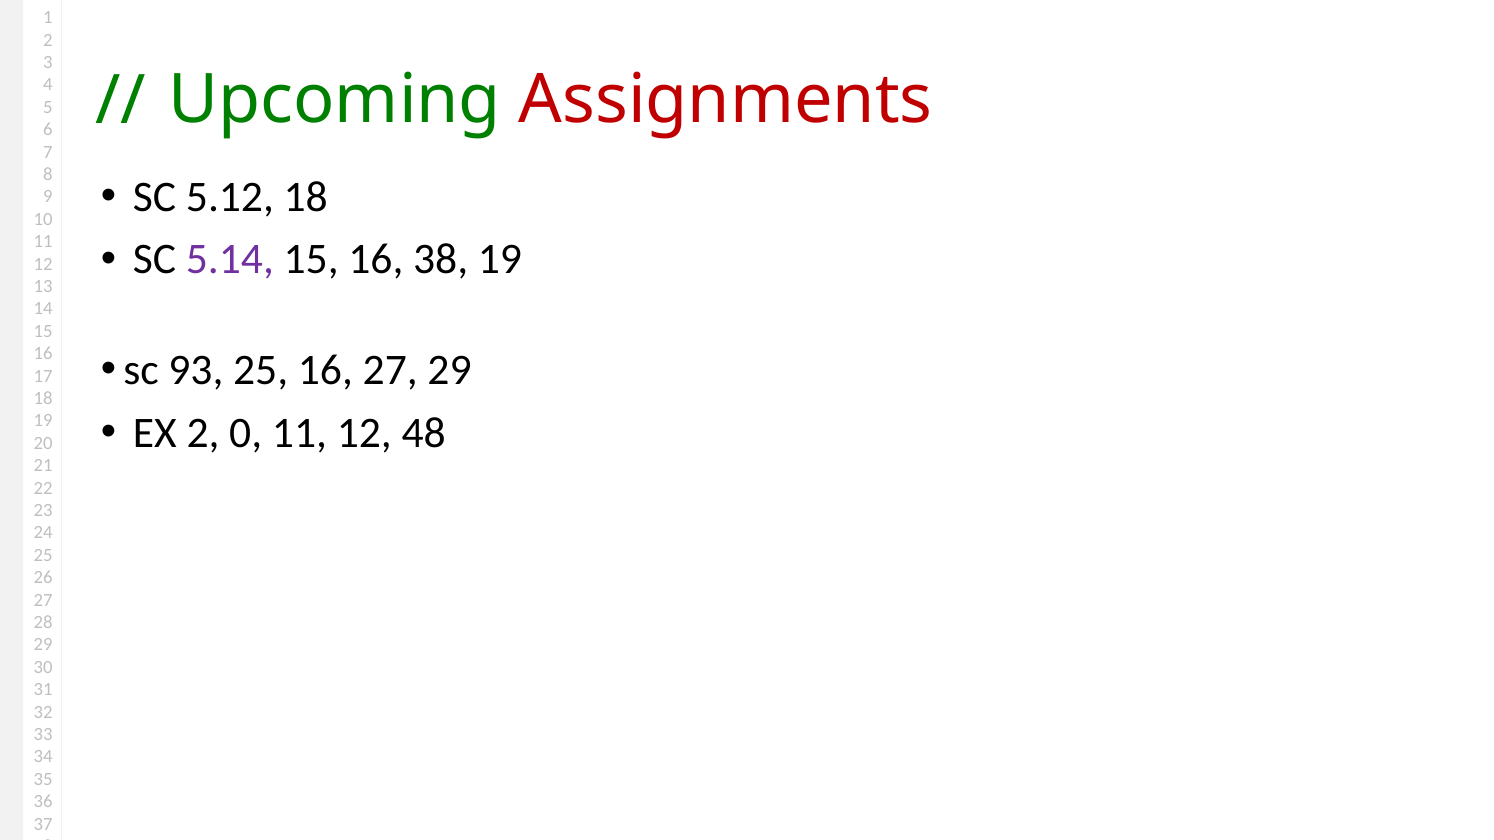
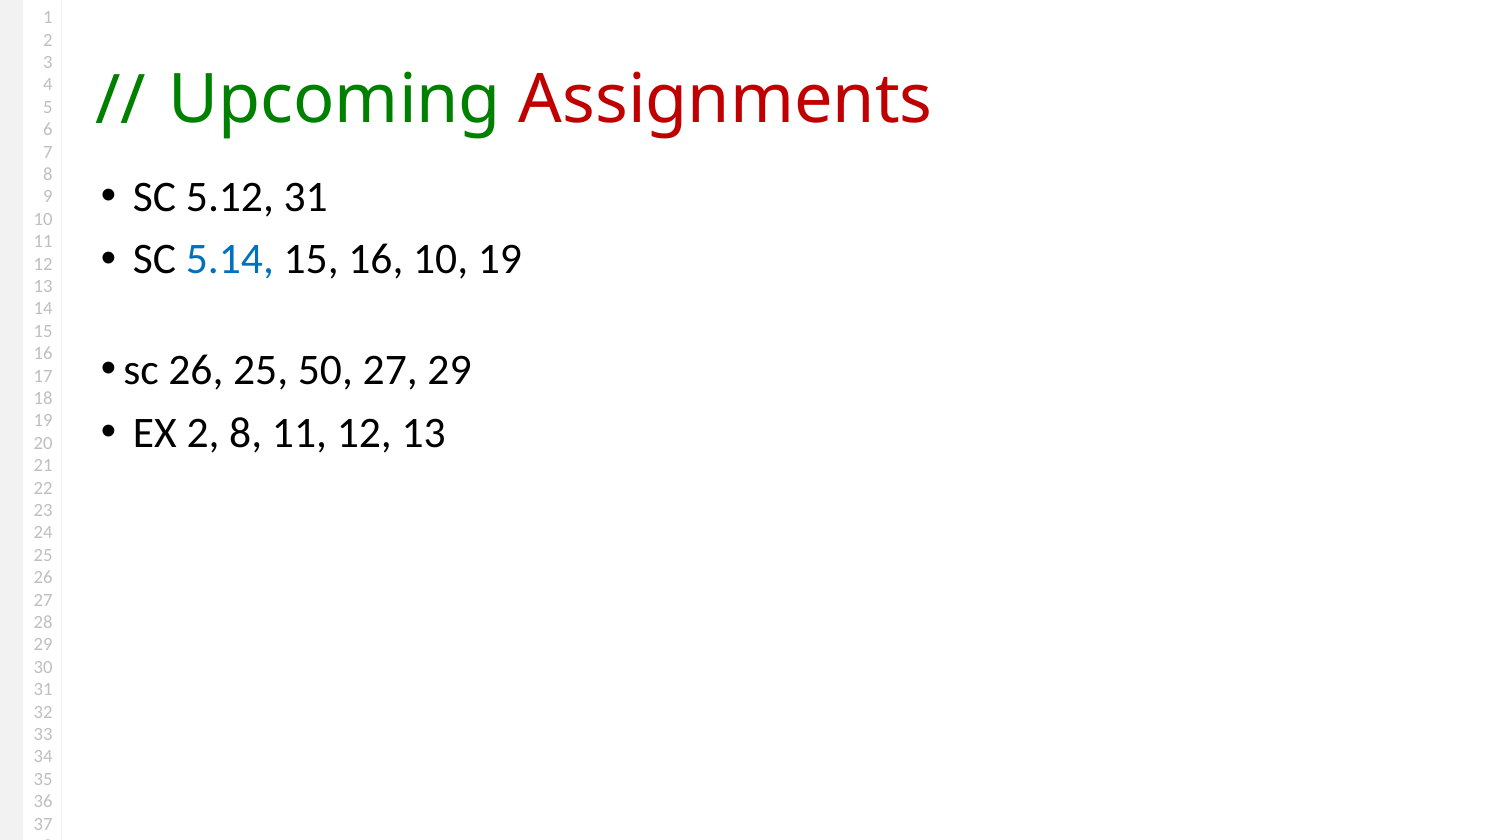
5.12 18: 18 -> 31 (306, 197)
5.14 colour: purple -> blue (230, 260)
16 38: 38 -> 10 (441, 260)
sc 93: 93 -> 26 (196, 370)
25 16: 16 -> 50 (325, 370)
2 0: 0 -> 8 (246, 433)
48: 48 -> 13 (424, 433)
